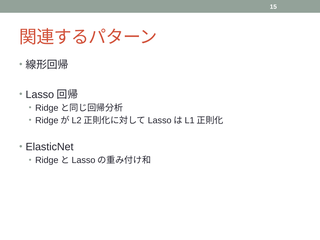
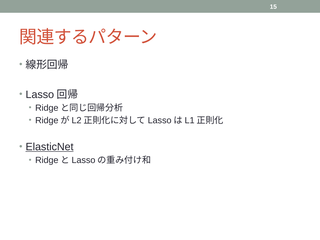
ElasticNet underline: none -> present (50, 147)
